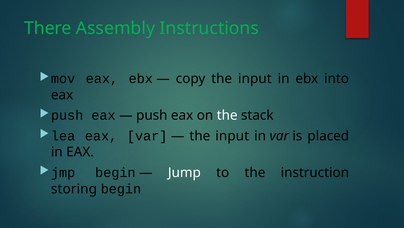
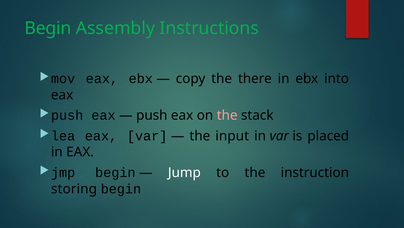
There: There -> Begin (48, 28)
copy the input: input -> there (255, 79)
the colour: white -> pink (227, 115)
